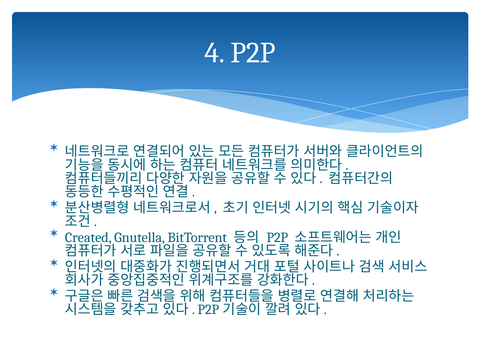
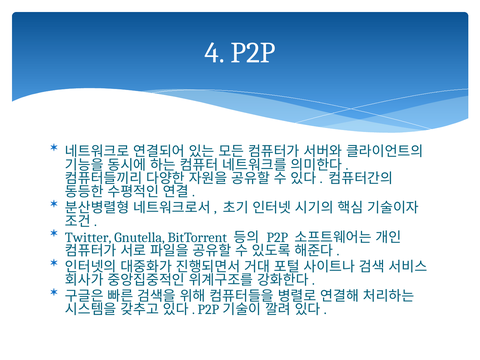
Created: Created -> Twitter (88, 237)
